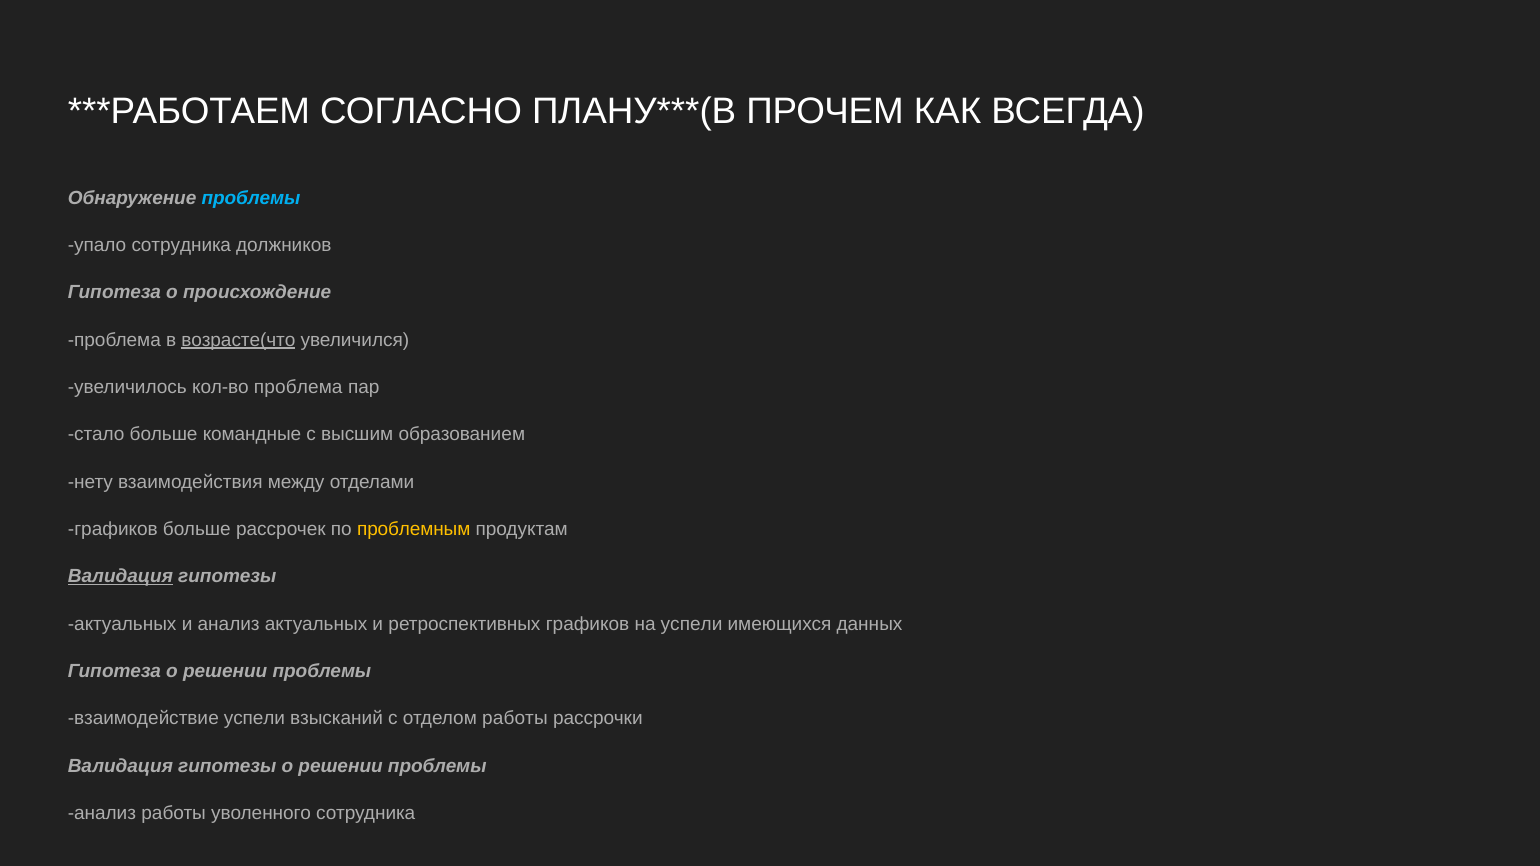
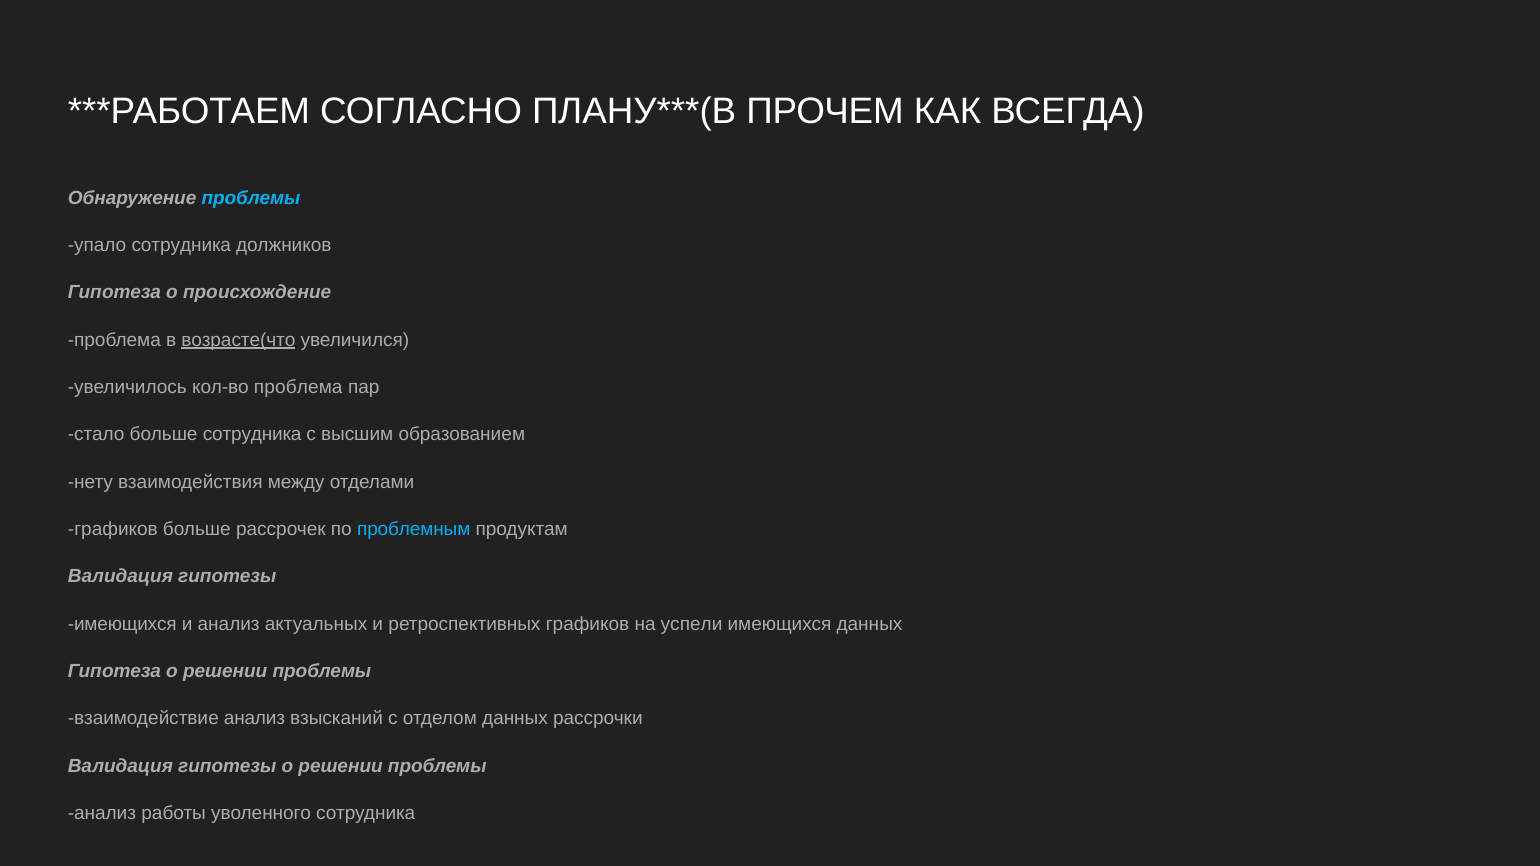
больше командные: командные -> сотрудника (252, 435)
проблемным colour: yellow -> light blue (414, 529)
Валидация underline: present -> none (120, 577)
актуальных: актуальных -> имеющихся (122, 624)
взаимодействие успели: успели -> анализ (254, 719)
отделом работы: работы -> данных (515, 719)
